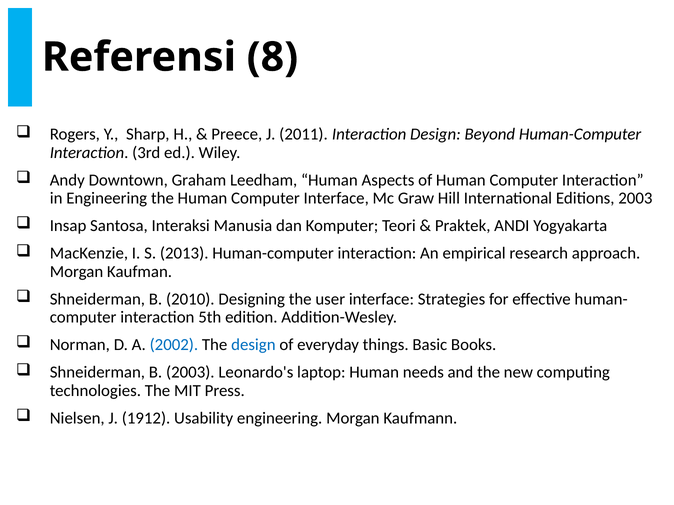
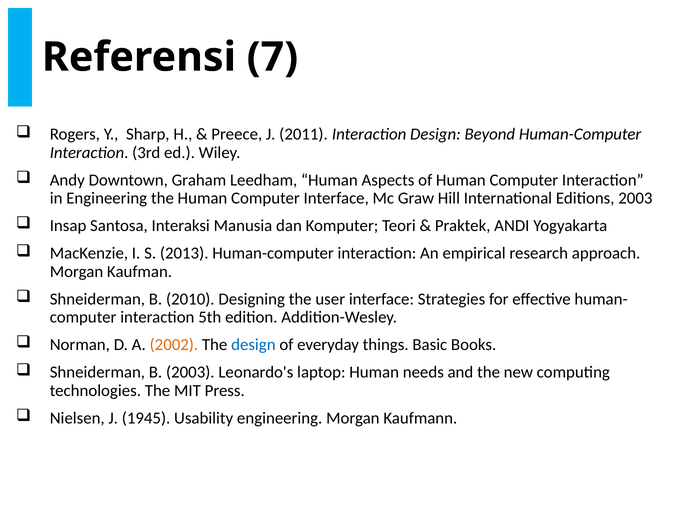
8: 8 -> 7 (272, 57)
2002 colour: blue -> orange (174, 345)
1912: 1912 -> 1945 (146, 419)
